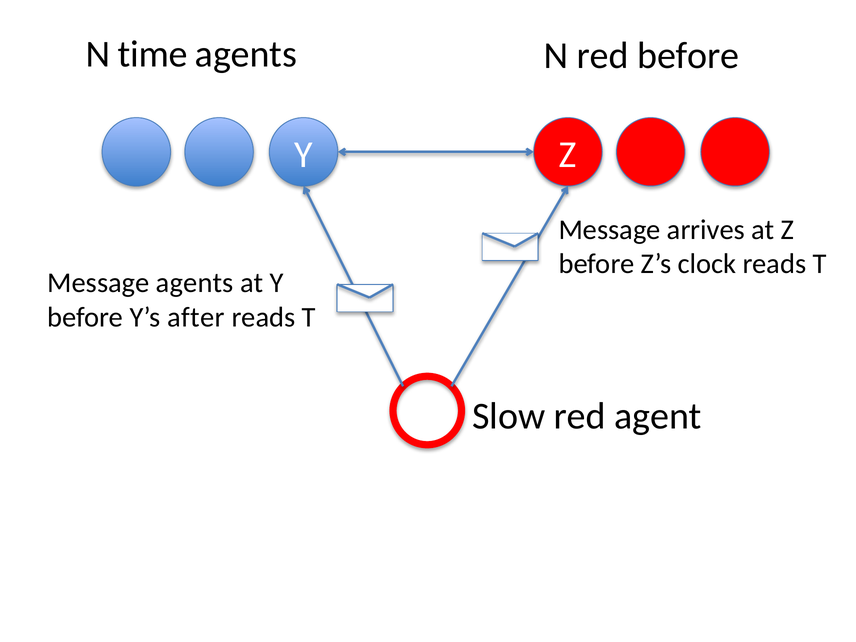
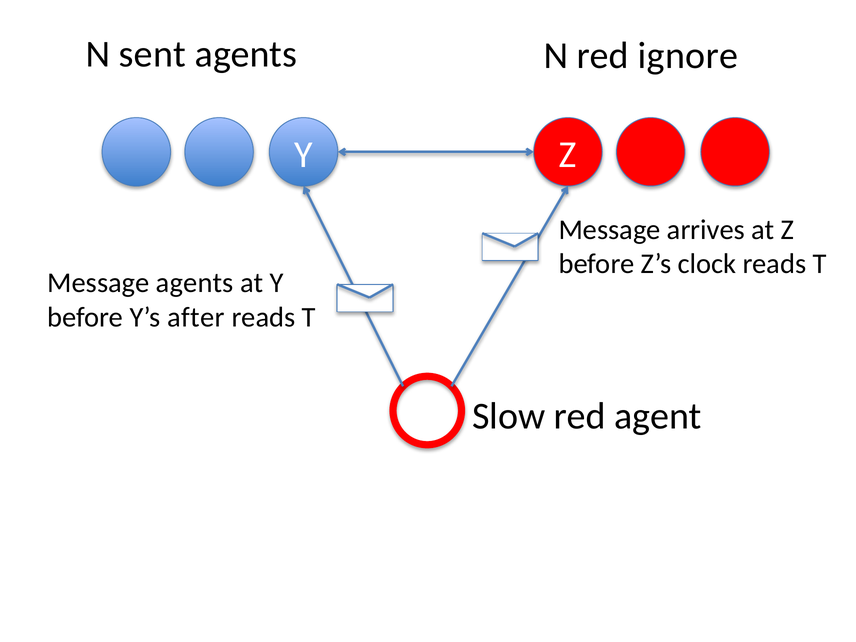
time: time -> sent (152, 54)
red before: before -> ignore (688, 56)
